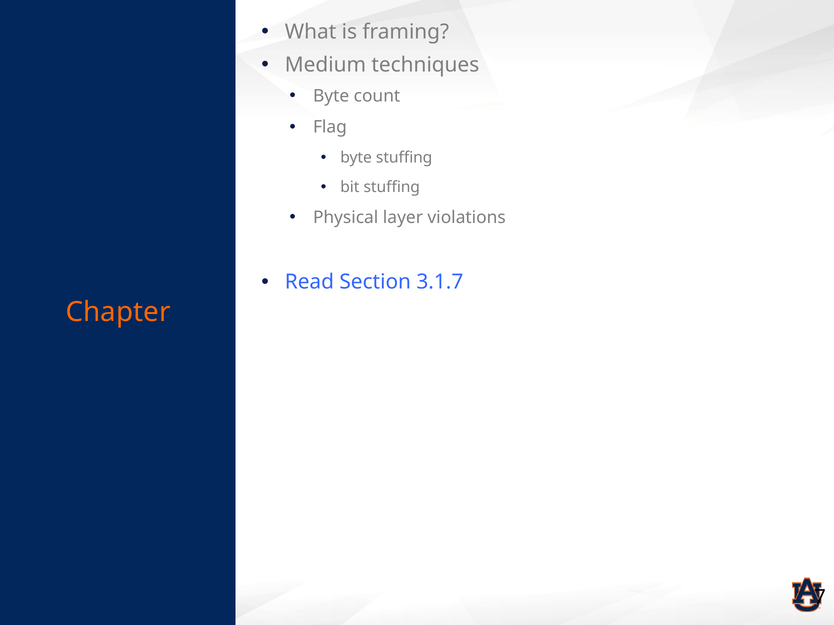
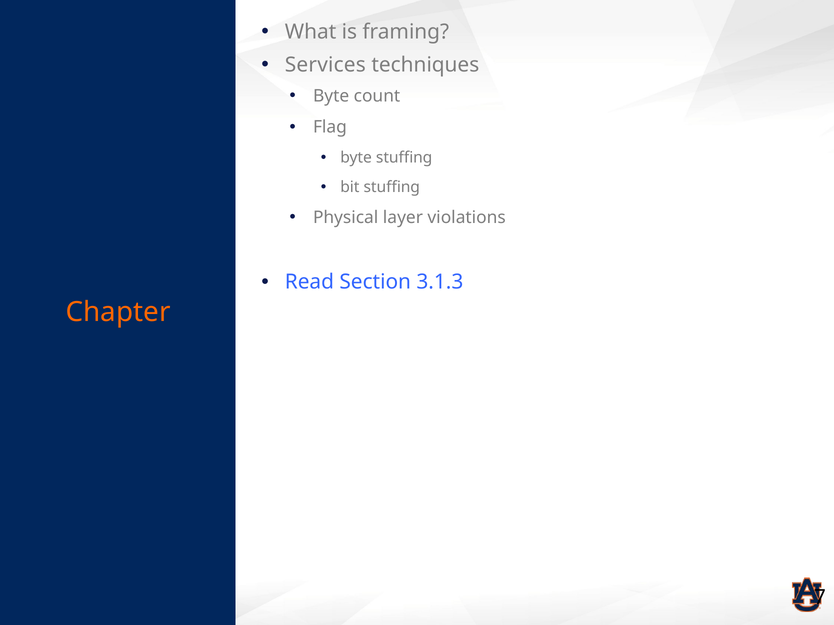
Medium: Medium -> Services (325, 65)
3.1.7: 3.1.7 -> 3.1.3 (440, 282)
